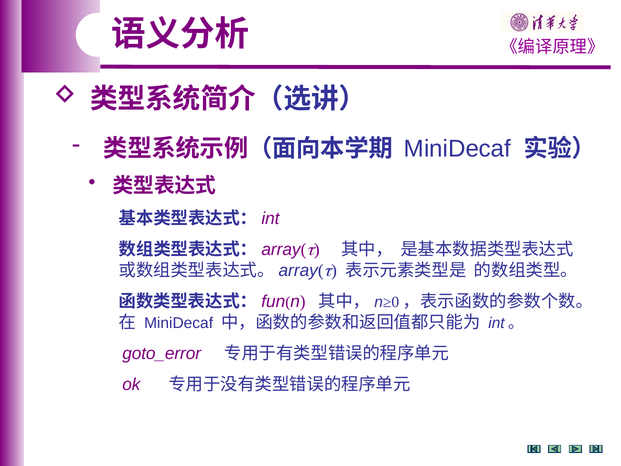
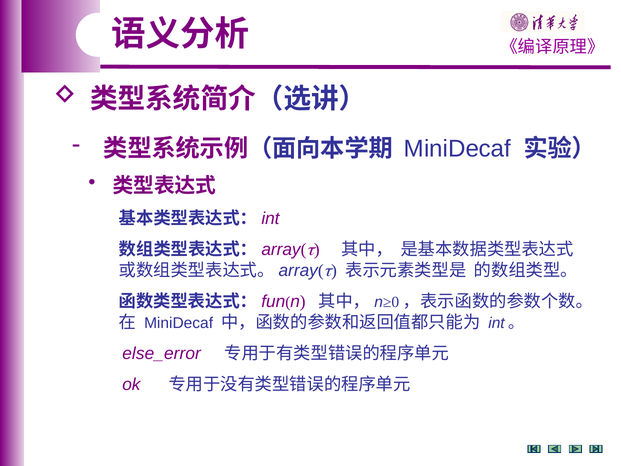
goto_error: goto_error -> else_error (162, 353)
